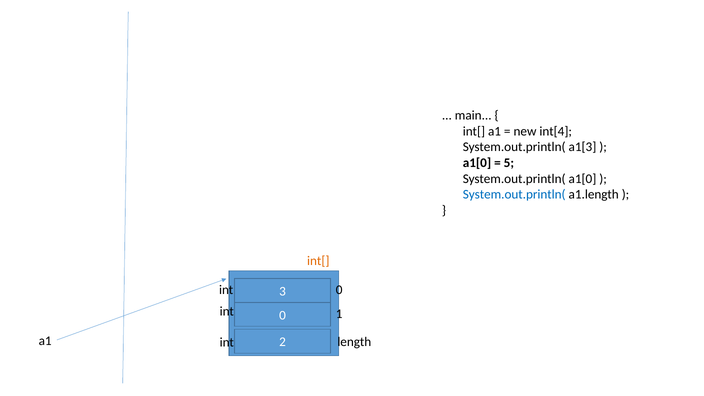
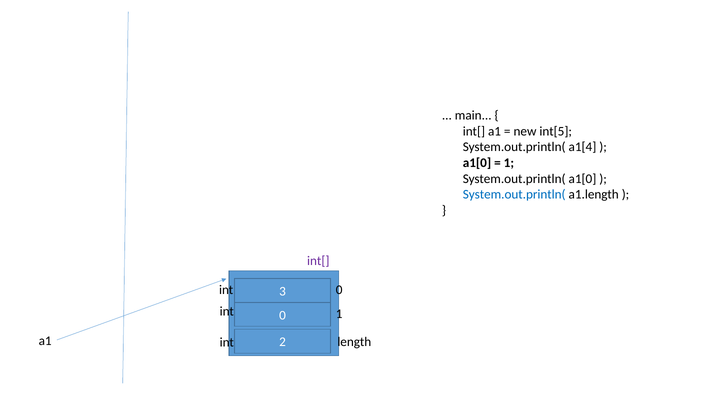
int[4: int[4 -> int[5 (556, 131)
a1[3: a1[3 -> a1[4 (582, 147)
5: 5 -> 1 (509, 163)
int[ colour: orange -> purple (318, 261)
